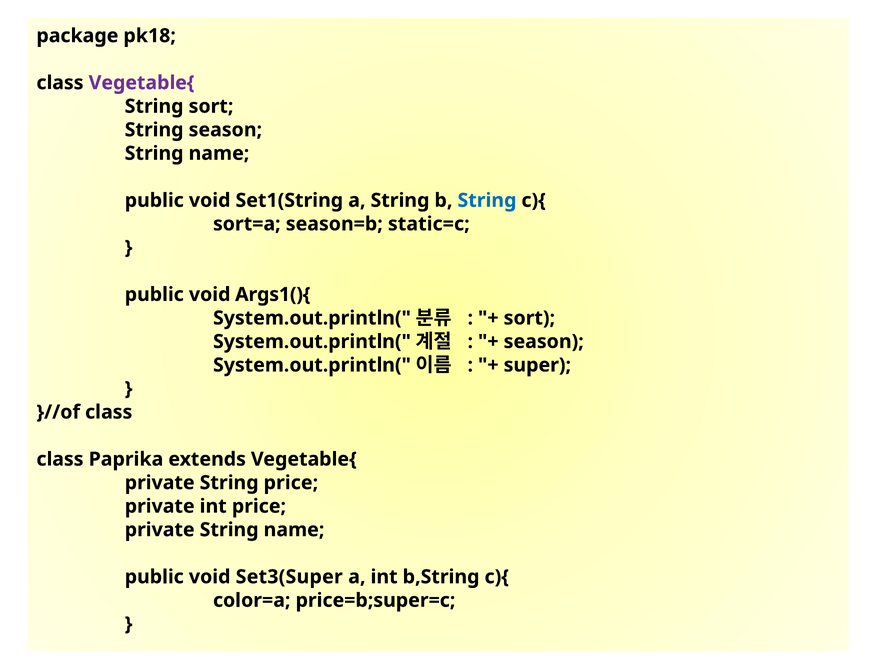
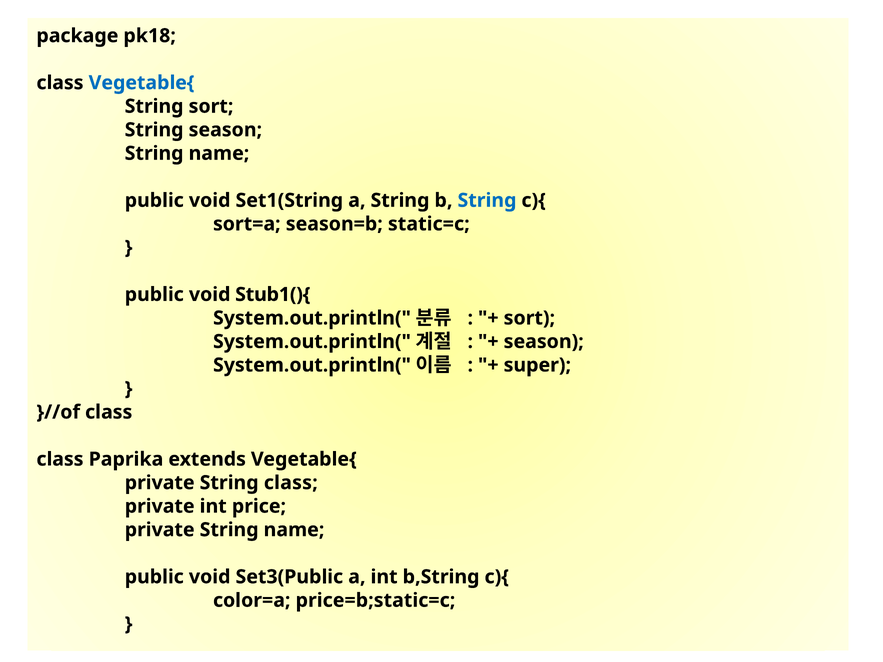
Vegetable{ colour: purple -> blue (142, 83)
Args1(){: Args1(){ -> Stub1(){ (273, 295)
String price: price -> class (291, 483)
Set3(Super: Set3(Super -> Set3(Public (289, 577)
price=b;super=c: price=b;super=c -> price=b;static=c (375, 601)
